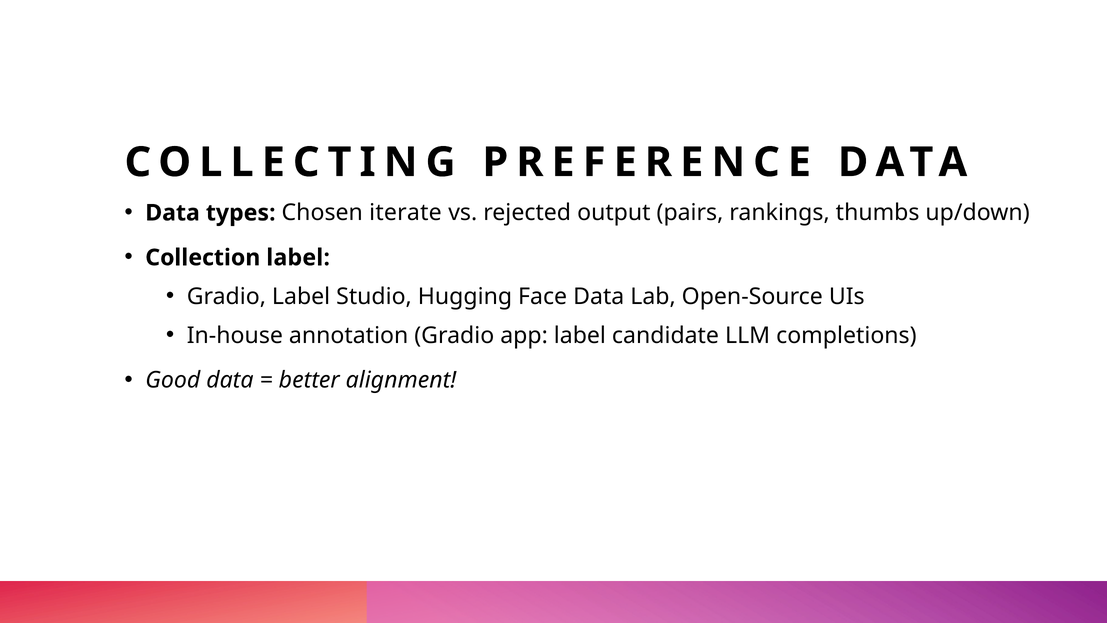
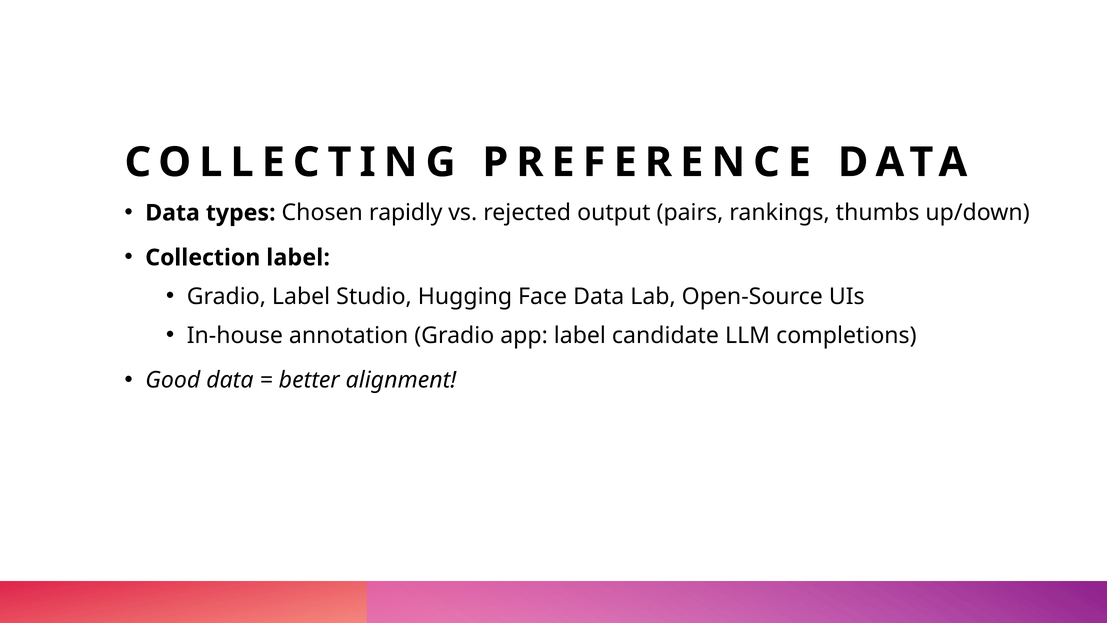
iterate: iterate -> rapidly (406, 213)
